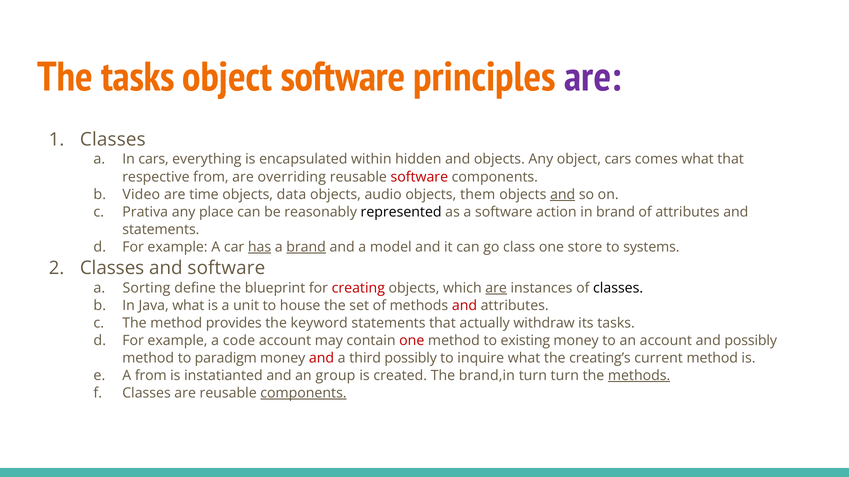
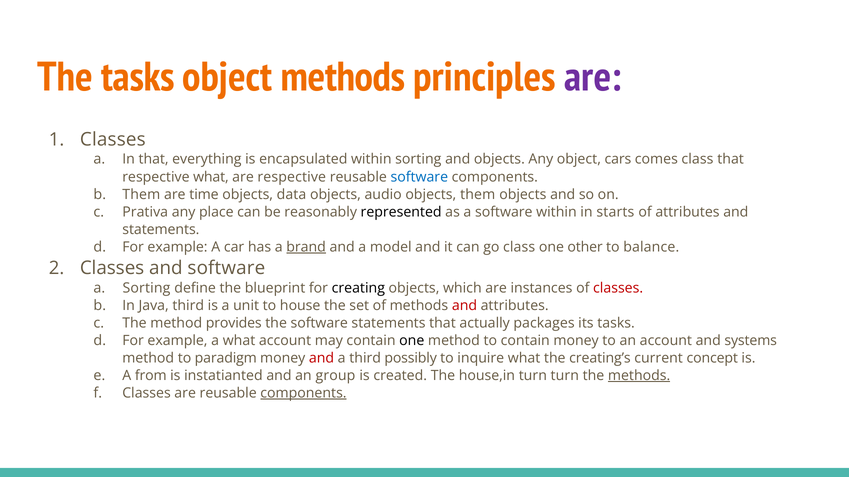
object software: software -> methods (343, 77)
In cars: cars -> that (154, 160)
within hidden: hidden -> sorting (418, 160)
comes what: what -> class (697, 160)
respective from: from -> what (211, 177)
are overriding: overriding -> respective (292, 177)
software colour: red -> blue (419, 177)
Video: Video -> Them (141, 195)
and underline: present -> none (563, 195)
software action: action -> within (556, 212)
in brand: brand -> starts (615, 212)
has underline: present -> none (260, 247)
store: store -> other (585, 247)
systems: systems -> balance (651, 247)
creating colour: red -> black (358, 288)
are underline: present -> none (496, 288)
classes colour: black -> red (618, 288)
Java what: what -> third (188, 306)
the keyword: keyword -> software (319, 323)
withdraw: withdraw -> packages (544, 323)
a code: code -> what (239, 341)
one colour: red -> black (412, 341)
to existing: existing -> contain (525, 341)
and possibly: possibly -> systems (751, 341)
current method: method -> concept (712, 358)
brand,in: brand,in -> house,in (487, 376)
